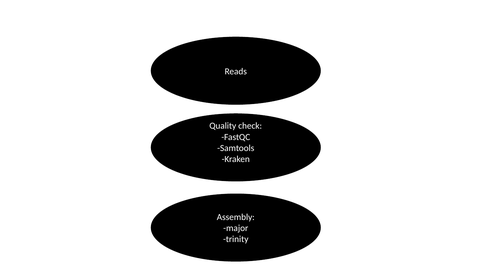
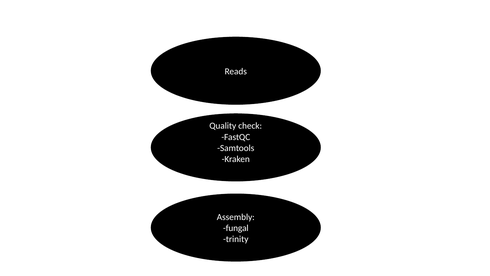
major: major -> fungal (236, 228)
